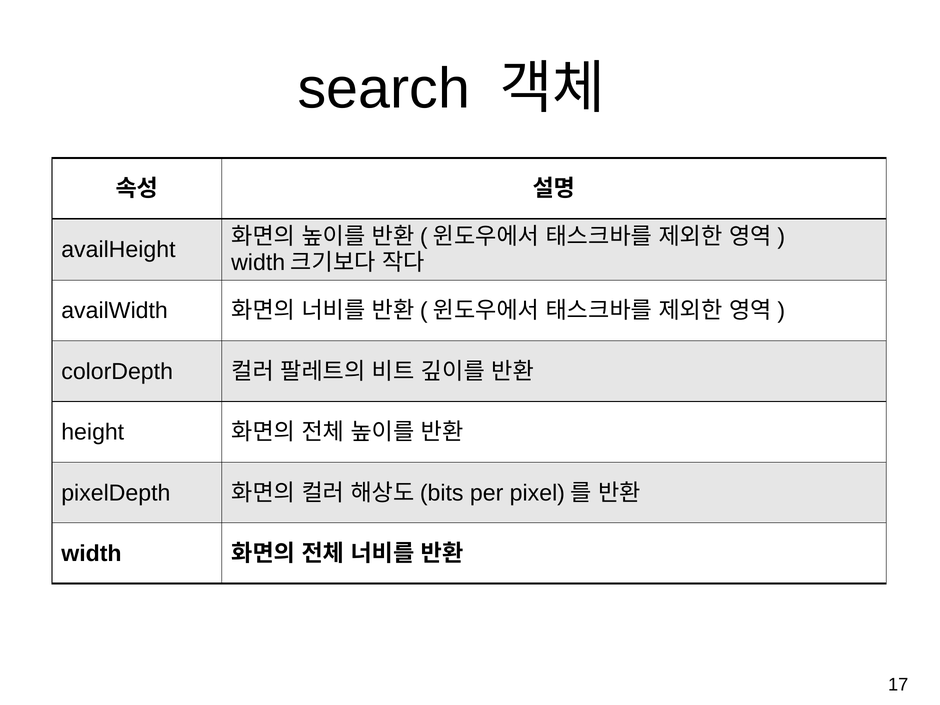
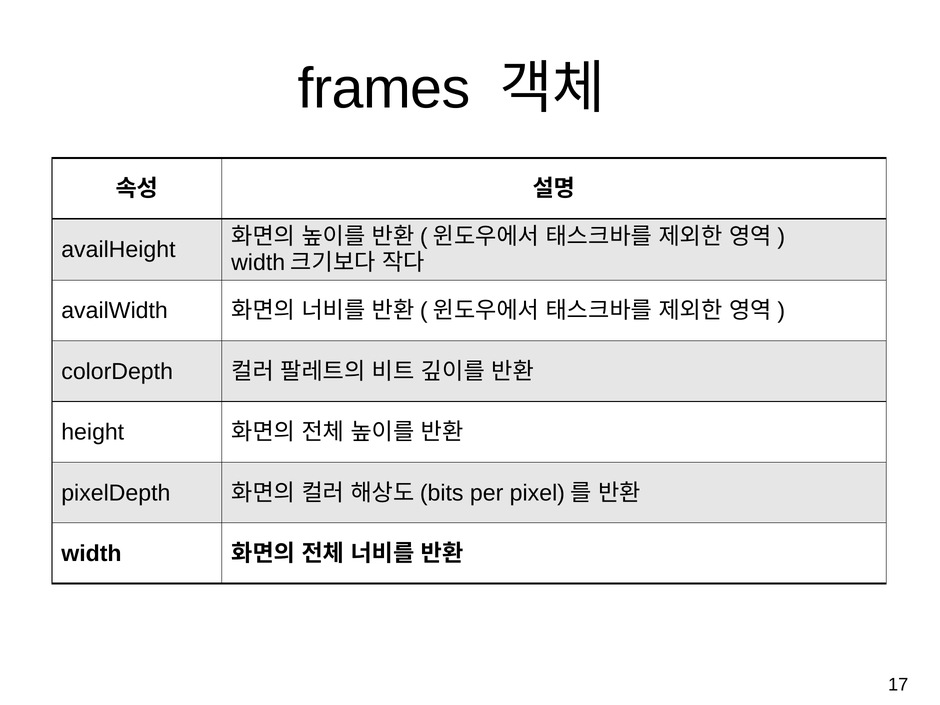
search: search -> frames (384, 89)
